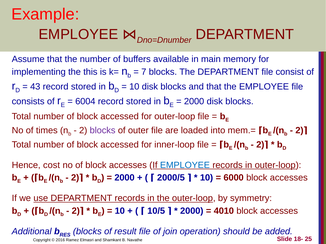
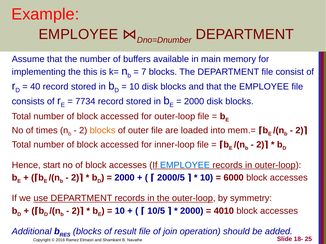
43: 43 -> 40 (35, 87)
6004: 6004 -> 7734 (85, 102)
blocks colour: purple -> orange (103, 131)
cost: cost -> start (52, 165)
